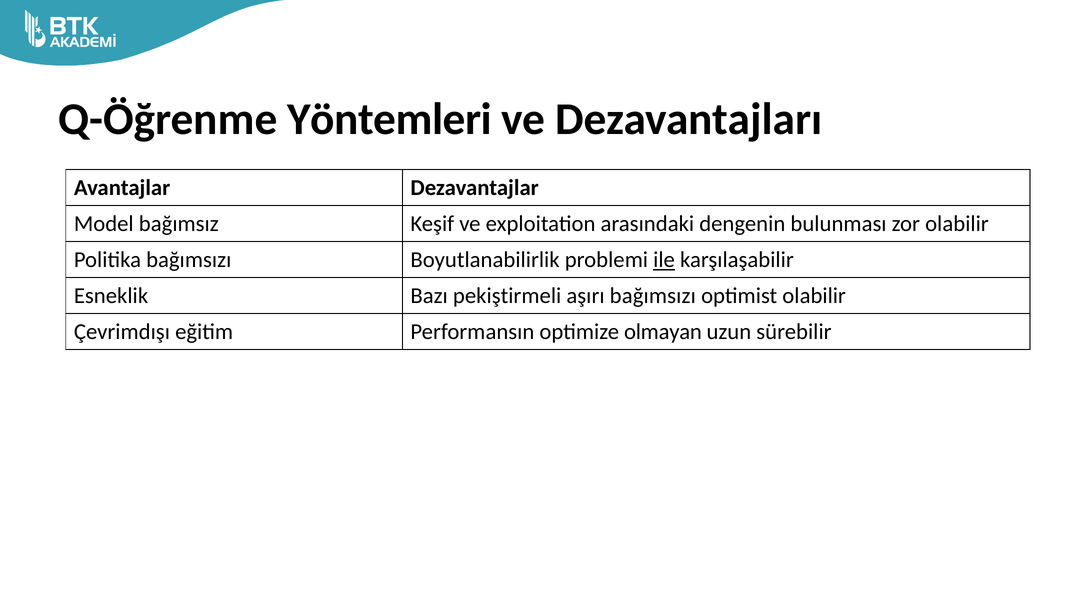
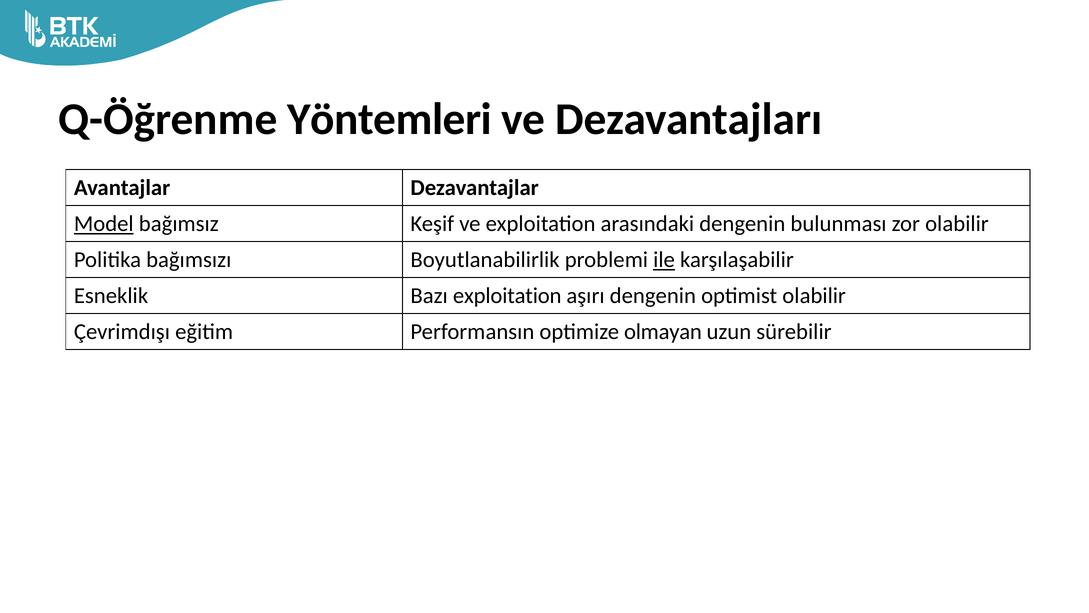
Model underline: none -> present (104, 224)
Bazı pekiştirmeli: pekiştirmeli -> exploitation (507, 296)
aşırı bağımsızı: bağımsızı -> dengenin (653, 296)
